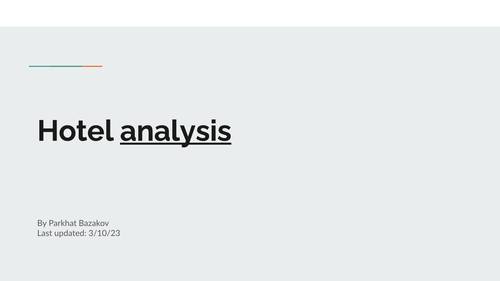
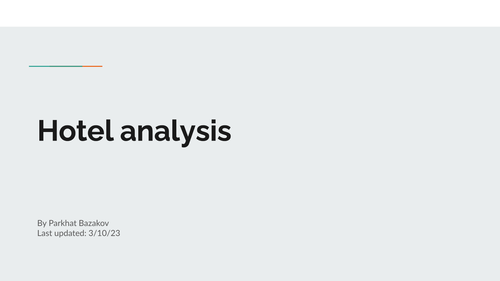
analysis underline: present -> none (176, 131)
